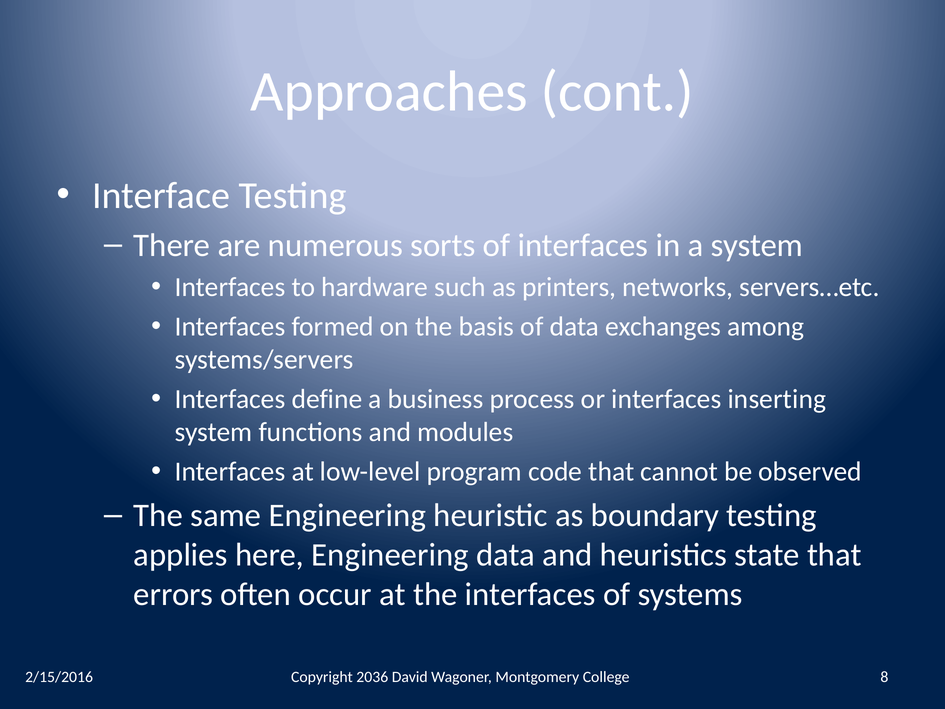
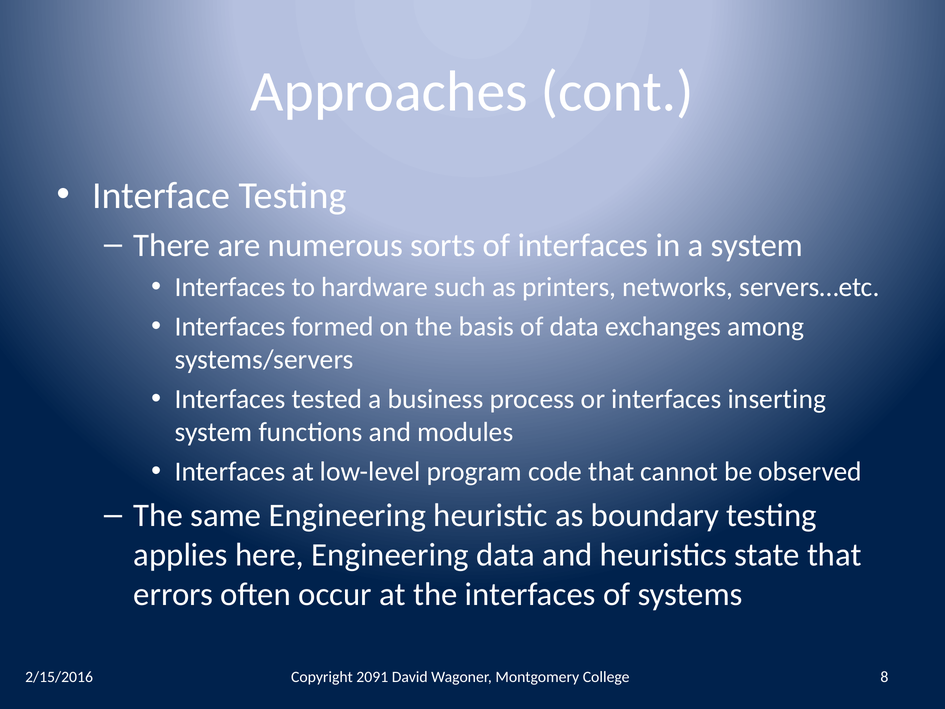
define: define -> tested (327, 399)
2036: 2036 -> 2091 (372, 677)
